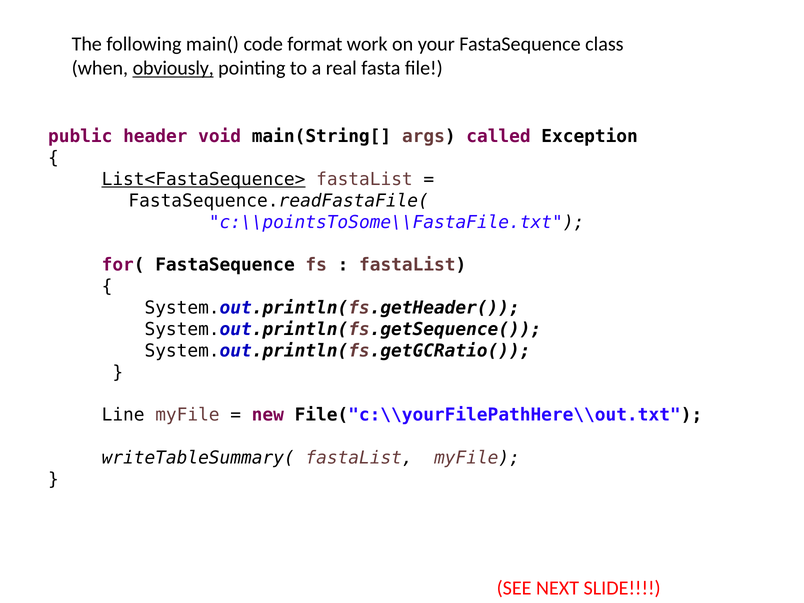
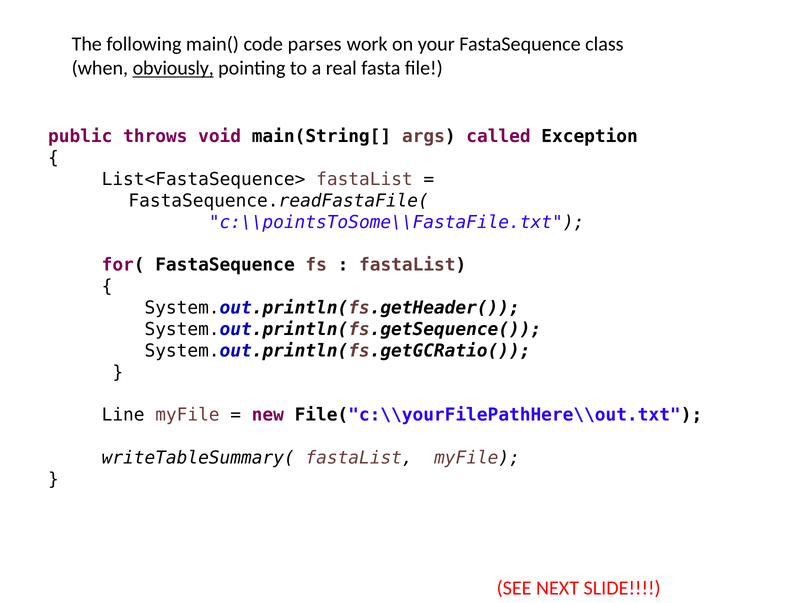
format: format -> parses (315, 44)
header: header -> throws (155, 137)
List<FastaSequence> underline: present -> none (204, 179)
